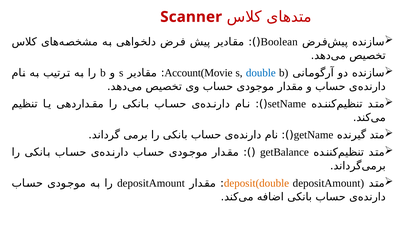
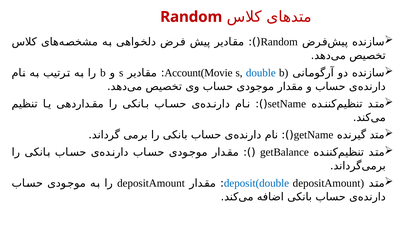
Scanner: Scanner -> Random (191, 17)
Boolean: Boolean -> Random (279, 42)
deposit(double colour: orange -> blue (257, 183)
